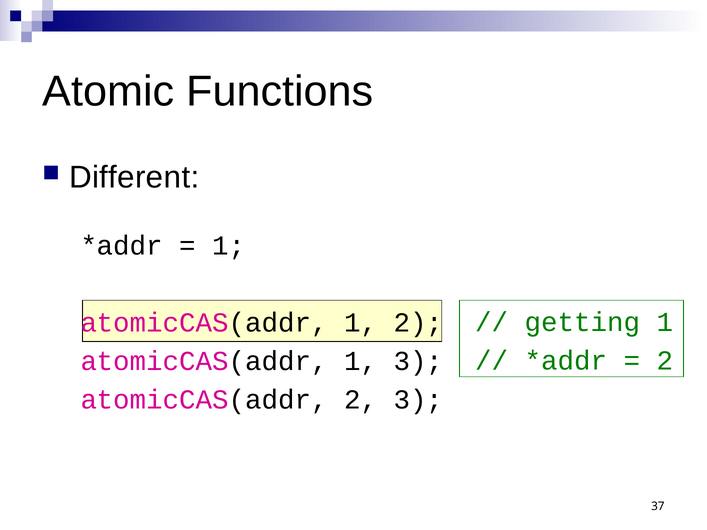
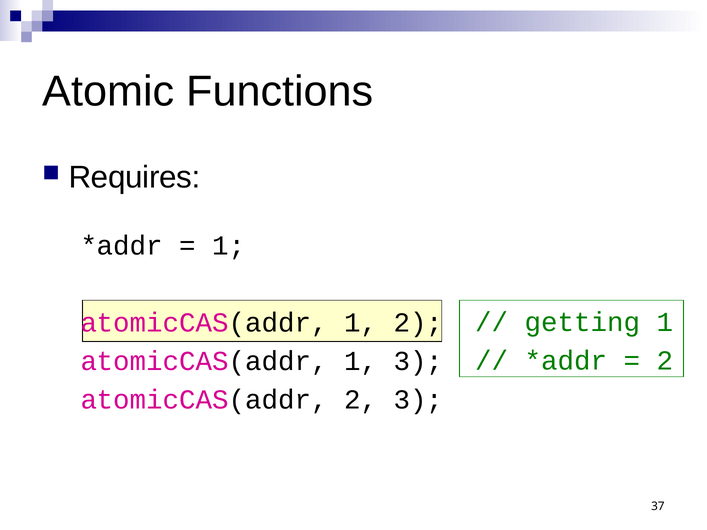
Different: Different -> Requires (134, 178)
